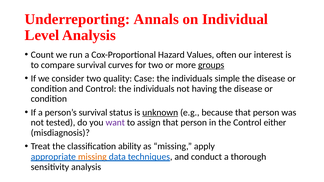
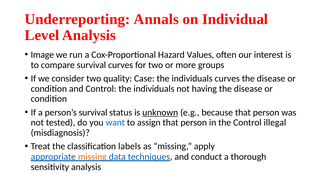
Count: Count -> Image (42, 55)
groups underline: present -> none (211, 65)
individuals simple: simple -> curves (227, 79)
want colour: purple -> blue (115, 123)
either: either -> illegal (275, 123)
ability: ability -> labels (130, 147)
